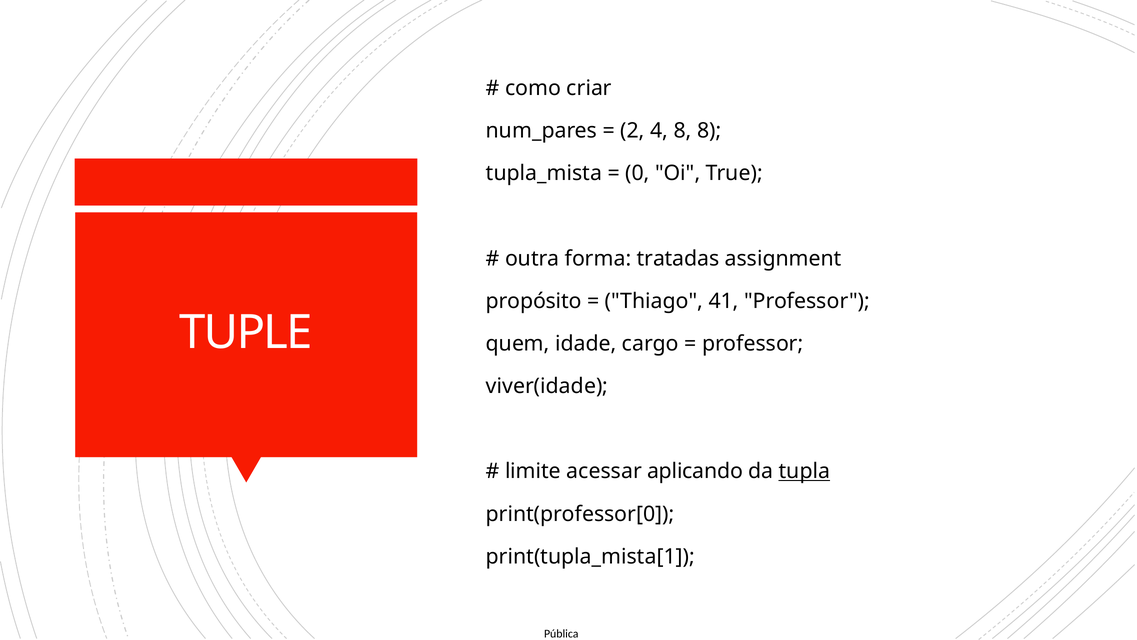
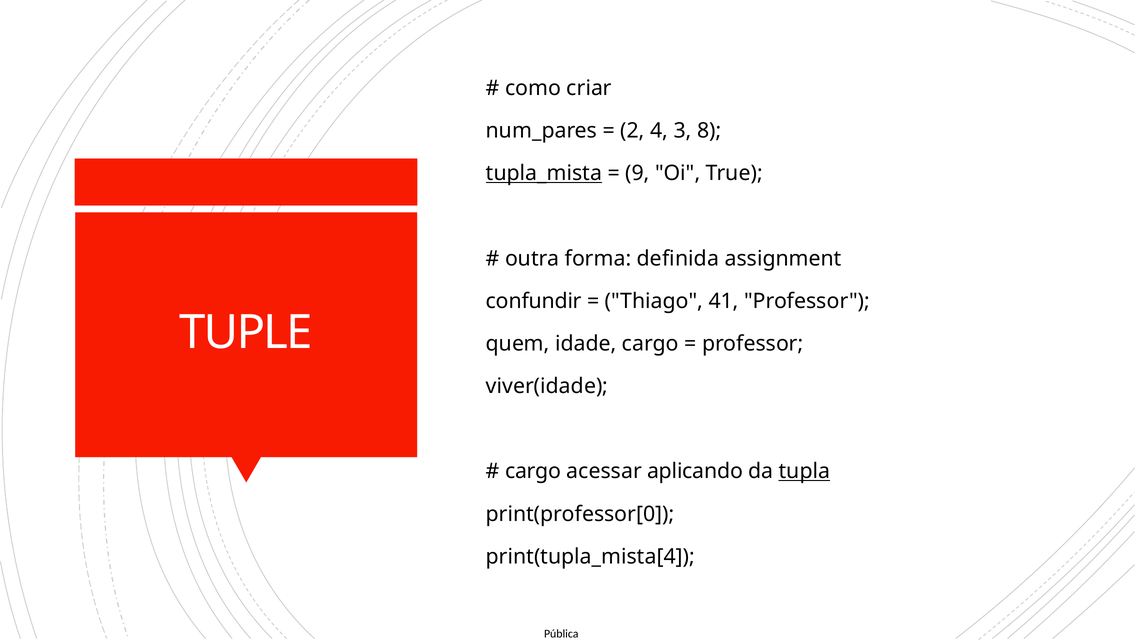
4 8: 8 -> 3 (683, 131)
tupla_mista underline: none -> present (544, 173)
0: 0 -> 9 (637, 173)
tratadas: tratadas -> definida (678, 258)
propósito: propósito -> confundir (534, 301)
limite: limite -> cargo (533, 471)
print(tupla_mista[1: print(tupla_mista[1 -> print(tupla_mista[4 (590, 556)
